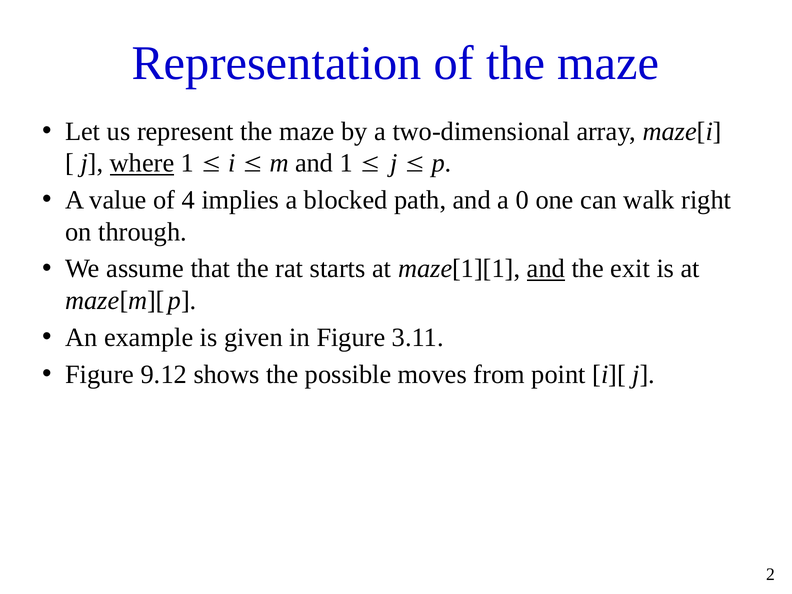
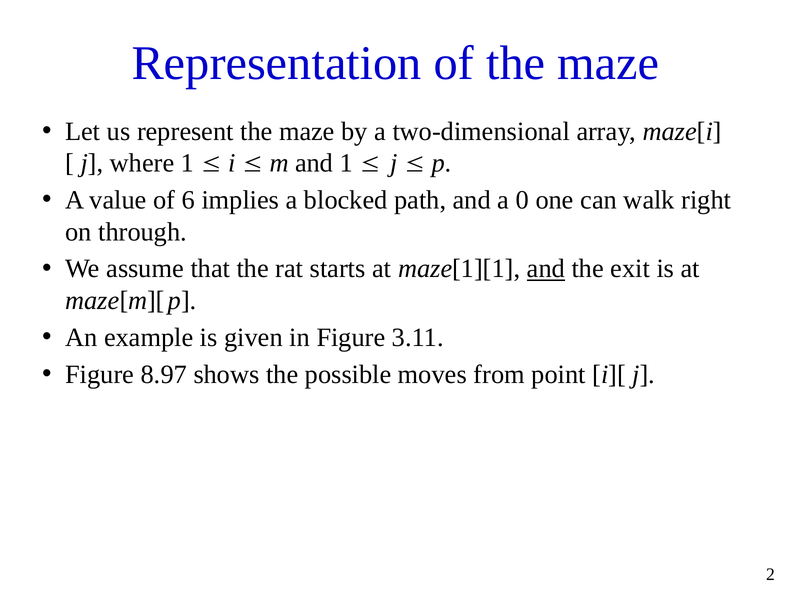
where underline: present -> none (142, 163)
4: 4 -> 6 (188, 200)
9.12: 9.12 -> 8.97 (164, 374)
